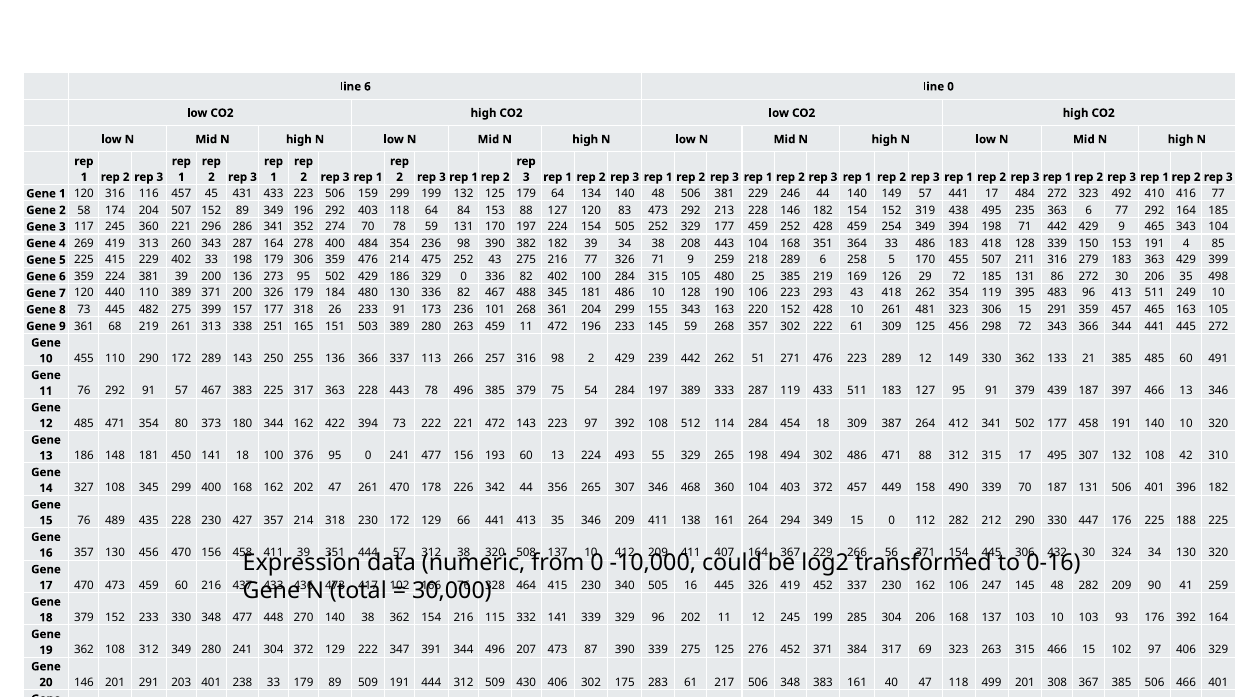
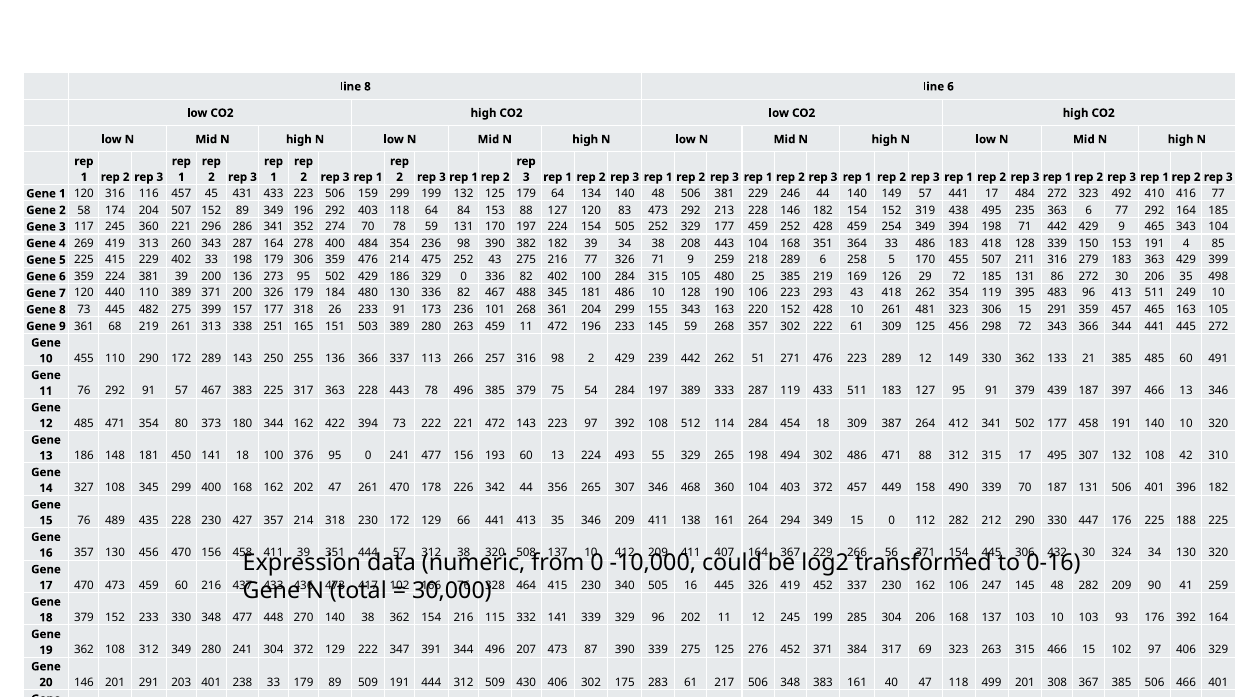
line 6: 6 -> 8 (367, 87)
line 0: 0 -> 6 (951, 87)
